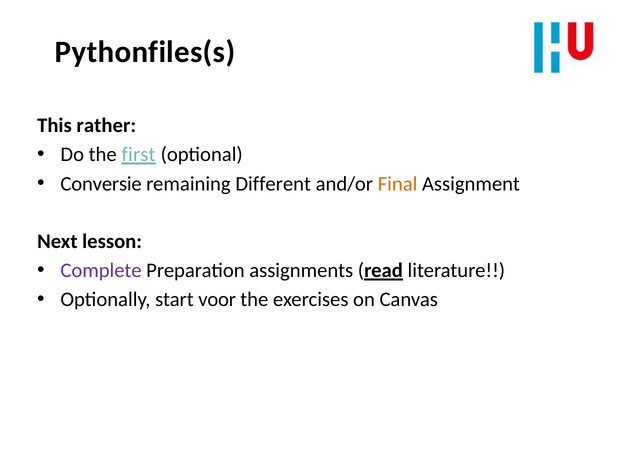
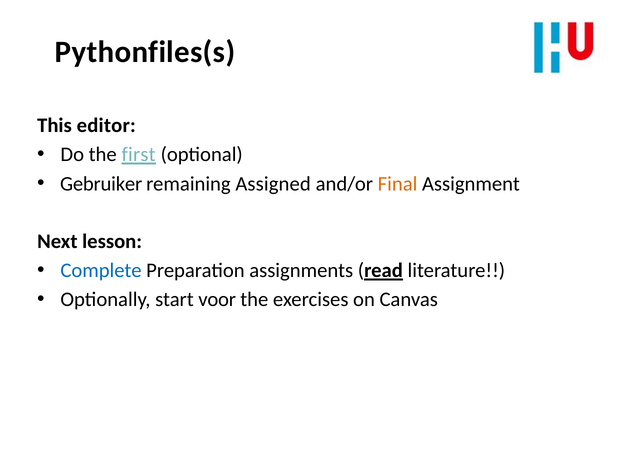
rather: rather -> editor (106, 125)
Conversie: Conversie -> Gebruiker (101, 184)
Different: Different -> Assigned (273, 184)
Complete colour: purple -> blue (101, 270)
